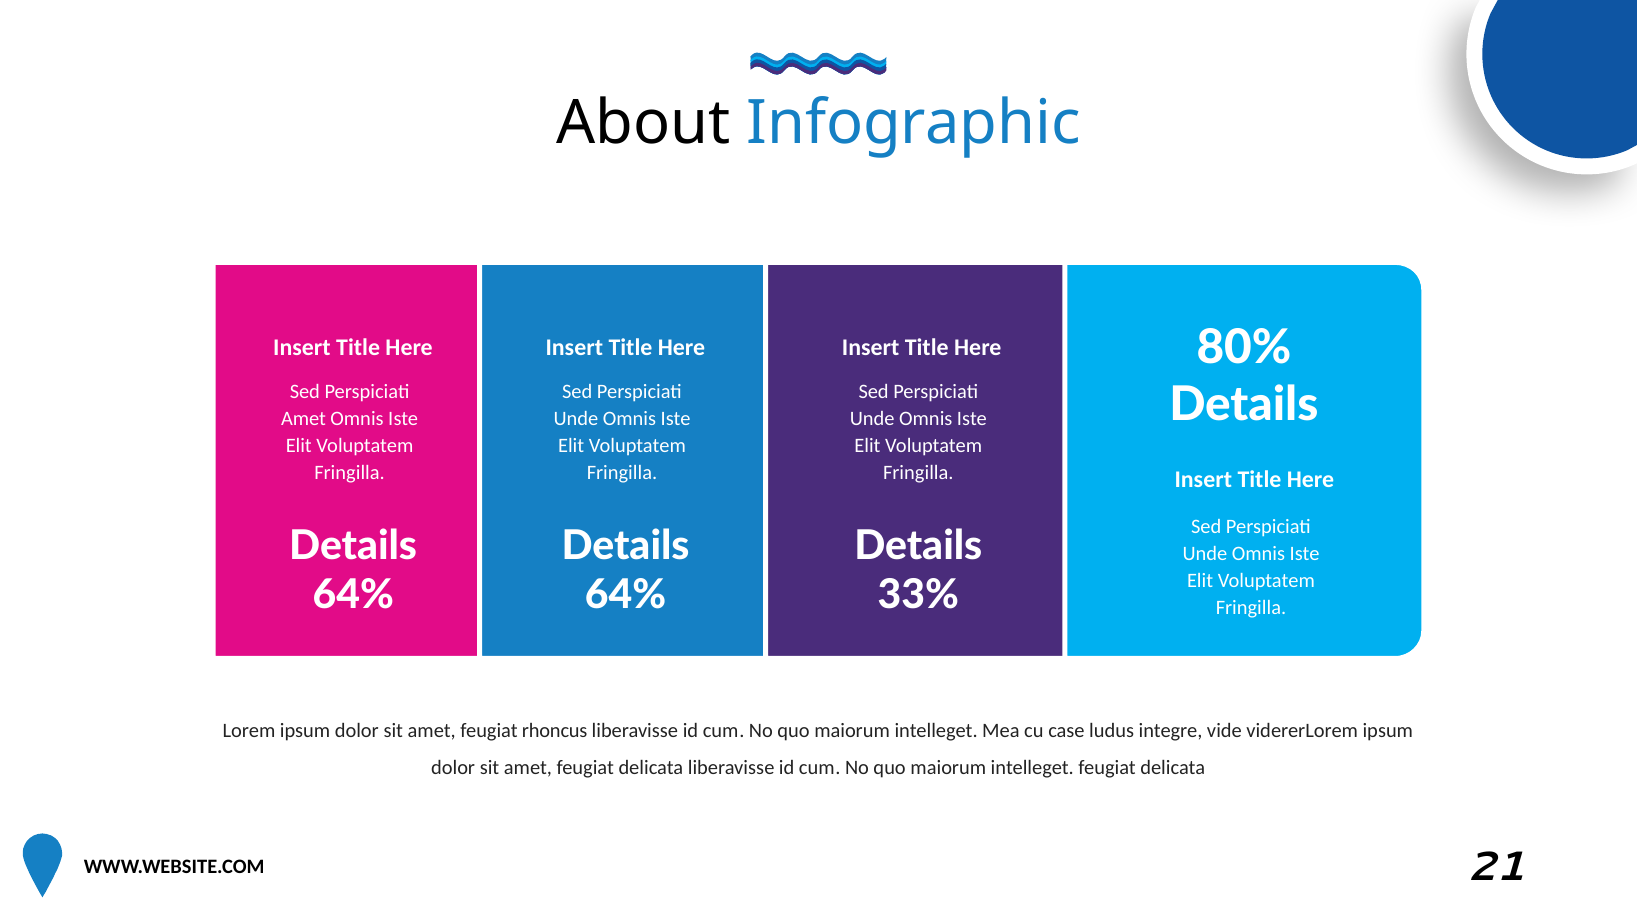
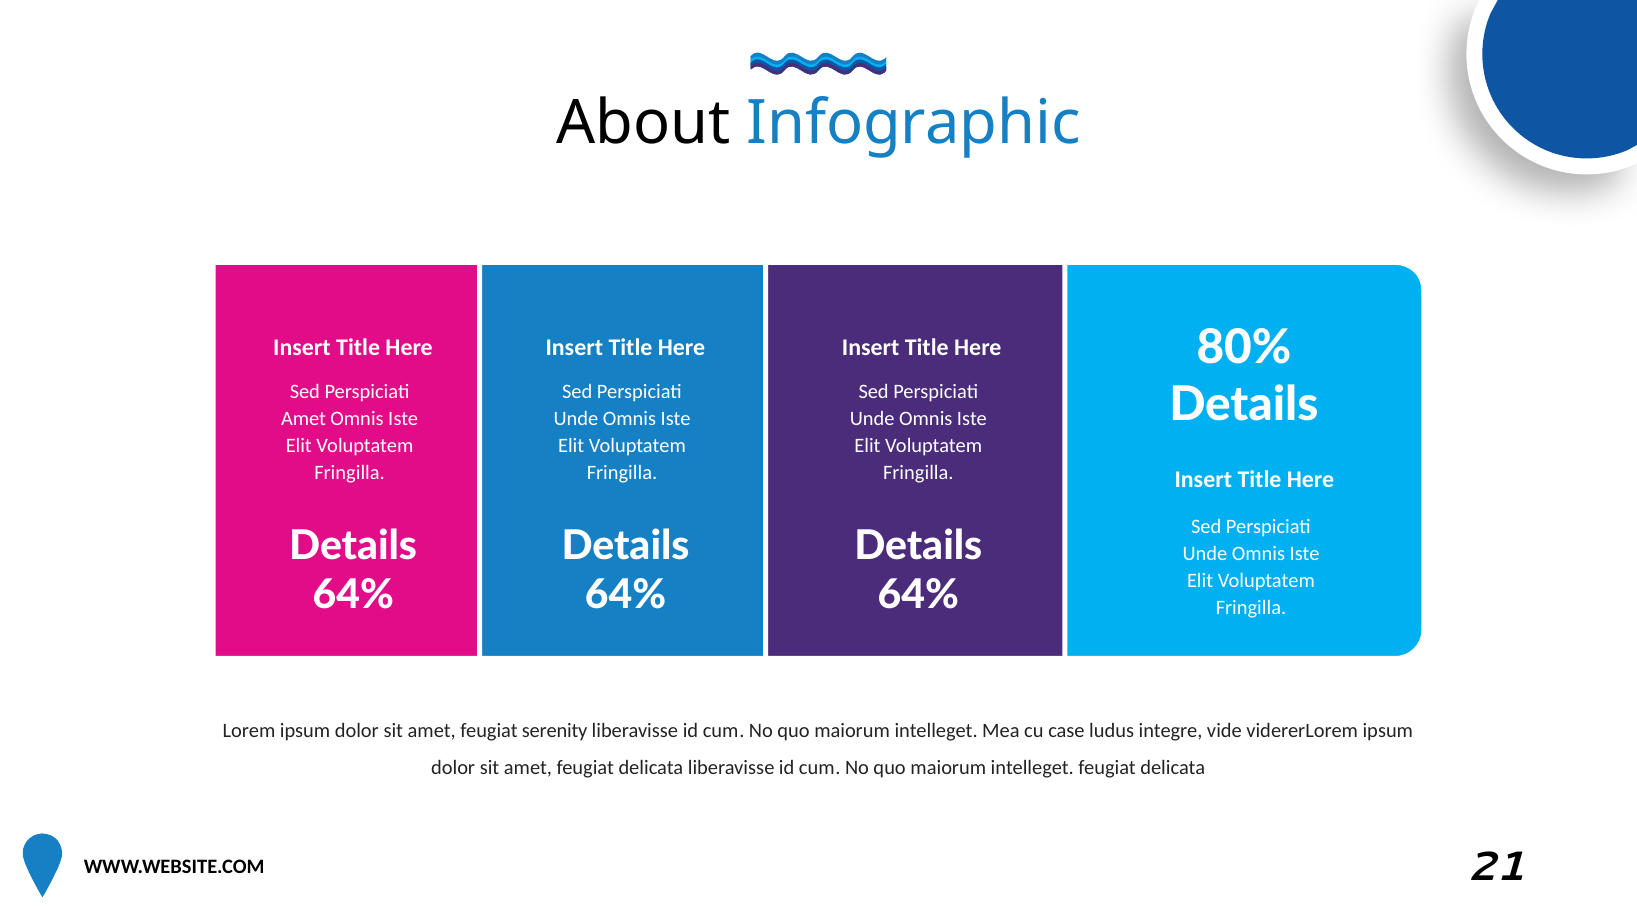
33%: 33% -> 64% (918, 595)
rhoncus: rhoncus -> serenity (555, 731)
